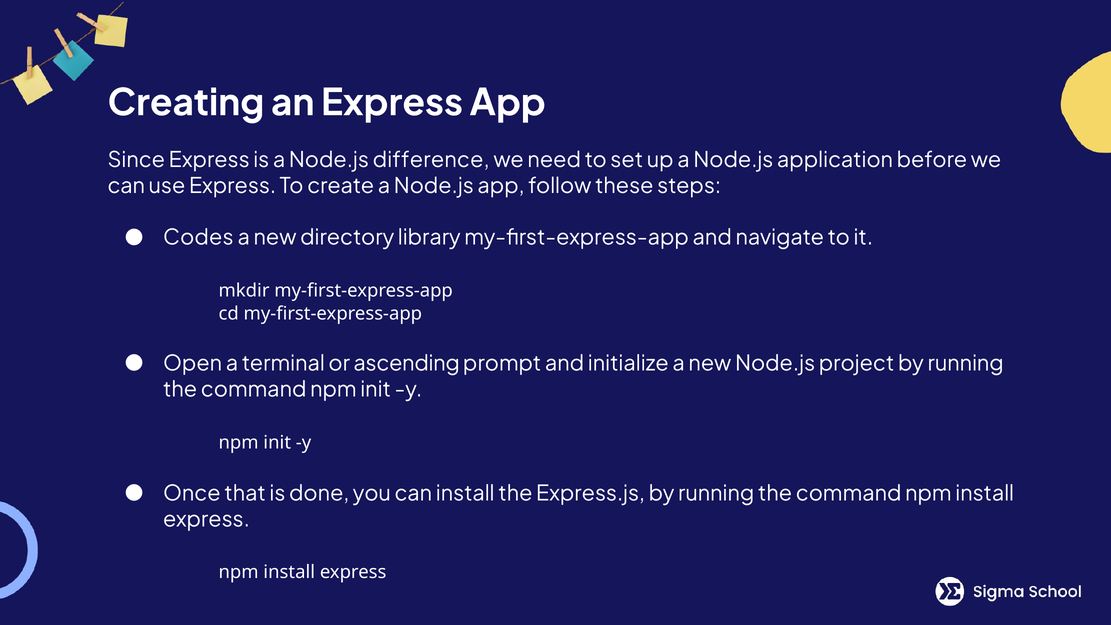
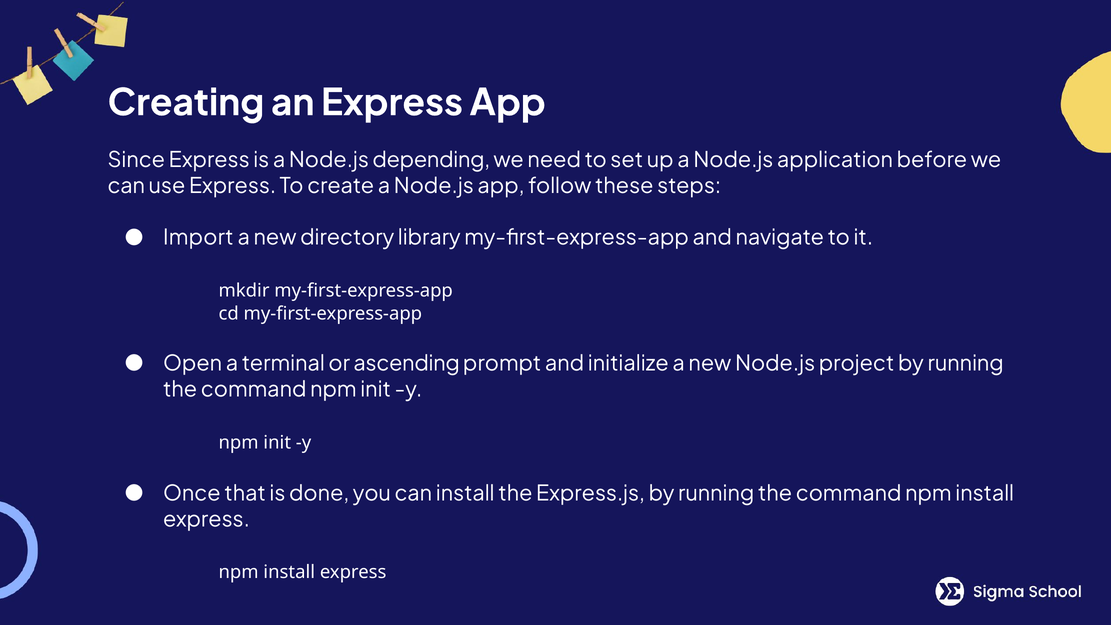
difference: difference -> depending (431, 160)
Codes: Codes -> Import (198, 238)
